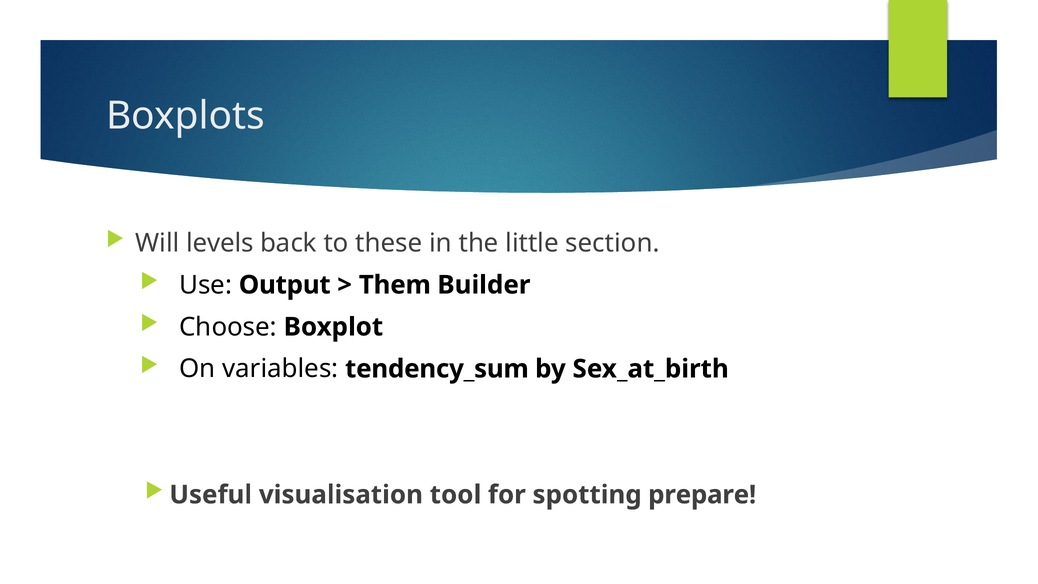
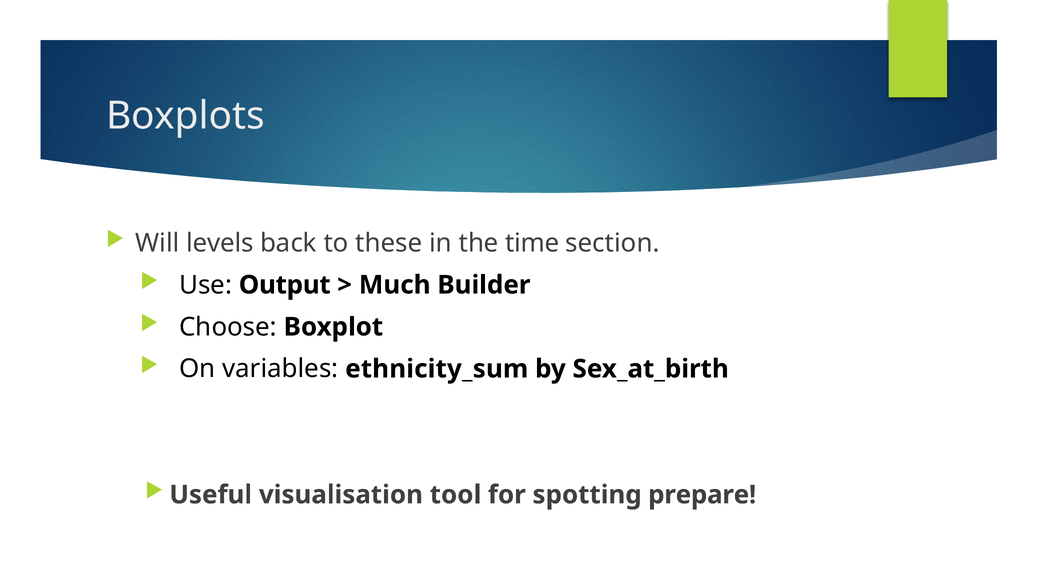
little: little -> time (532, 243)
Them: Them -> Much (395, 285)
tendency_sum: tendency_sum -> ethnicity_sum (437, 369)
